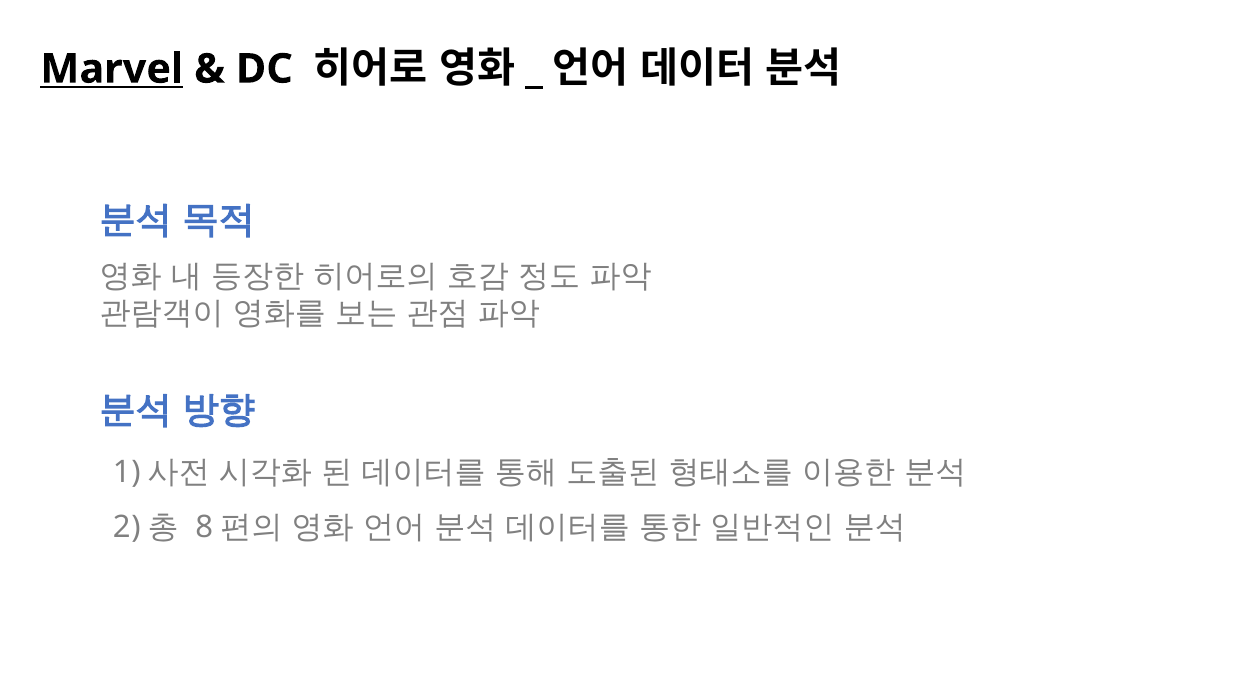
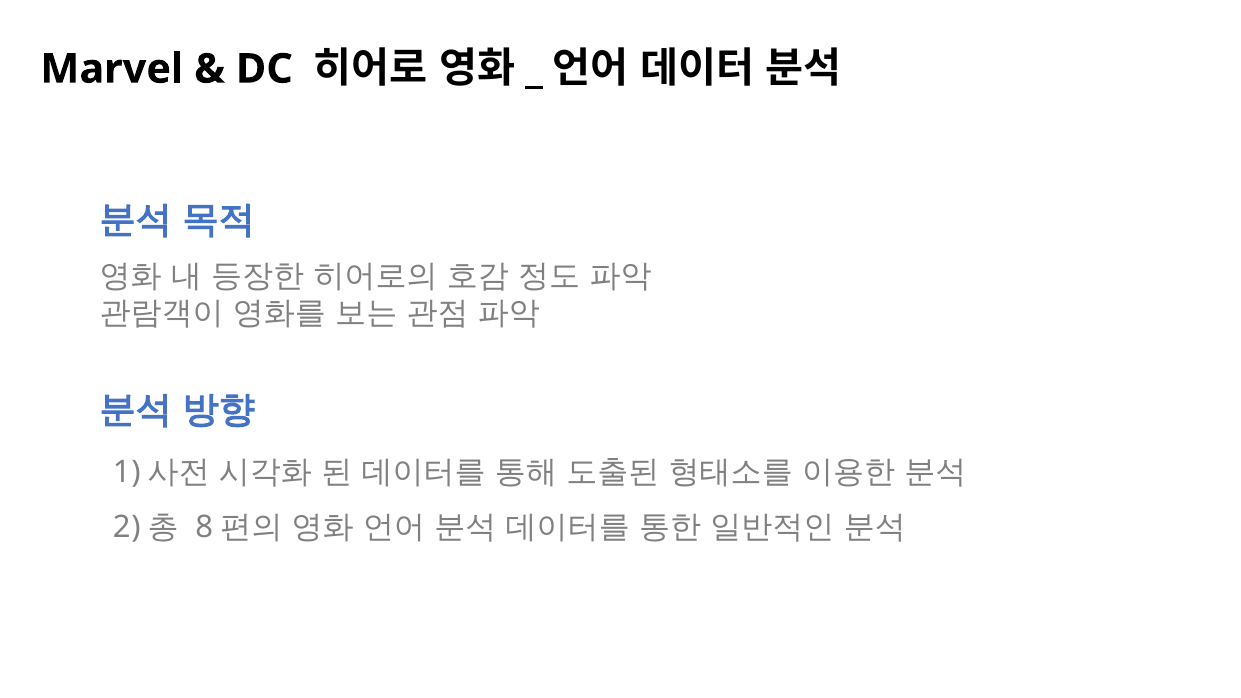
Marvel underline: present -> none (112, 69)
